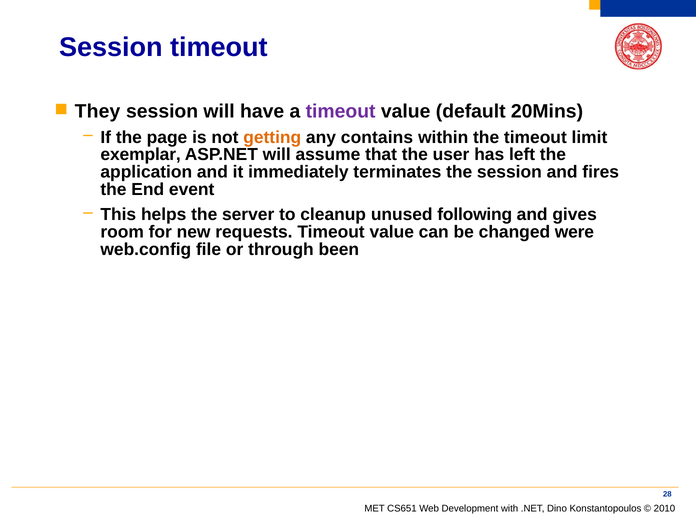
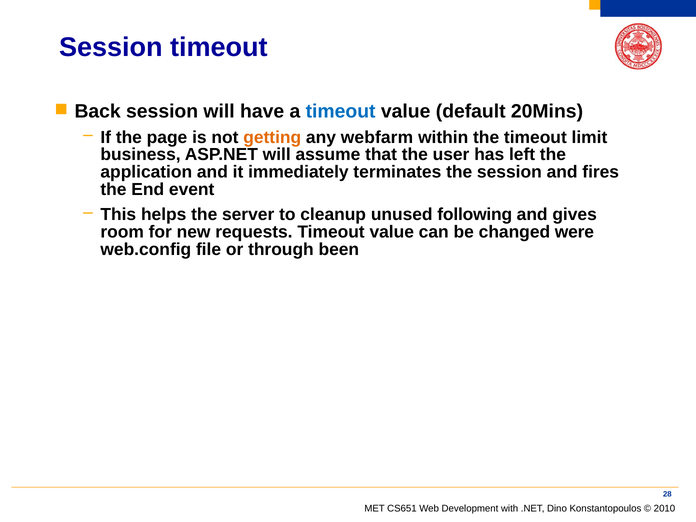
They: They -> Back (98, 111)
timeout colour: purple -> blue (341, 111)
contains: contains -> webfarm (377, 137)
exemplar: exemplar -> business (141, 155)
